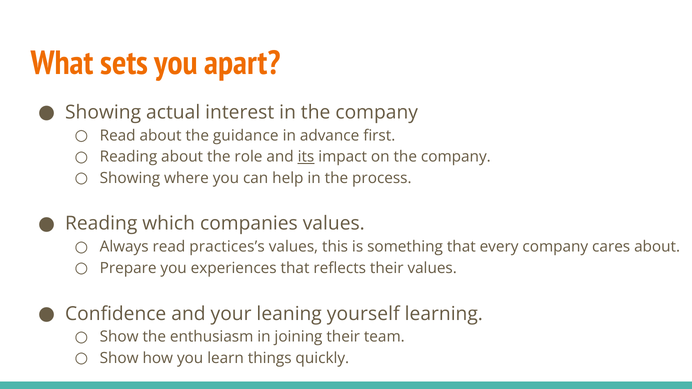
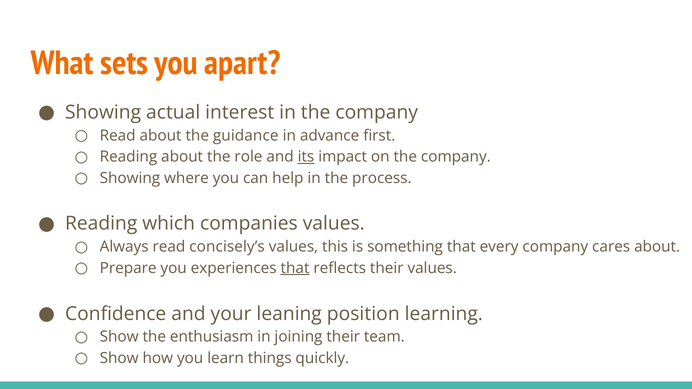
practices’s: practices’s -> concisely’s (227, 247)
that underline: none -> present (295, 268)
yourself: yourself -> position (363, 314)
